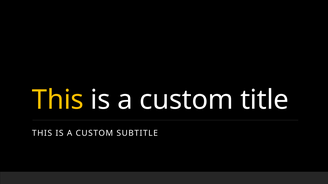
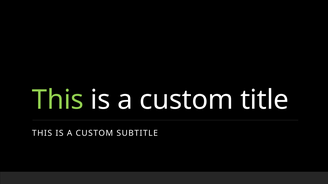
This colour: yellow -> light green (58, 100)
